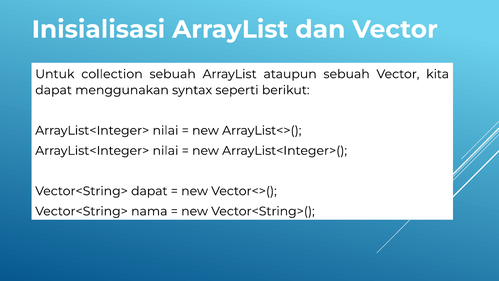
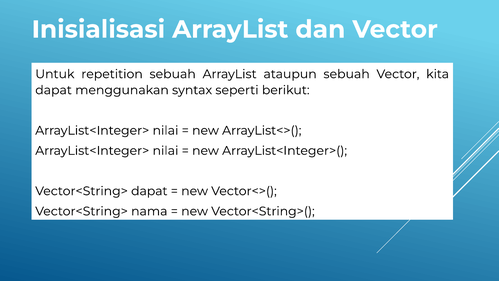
collection: collection -> repetition (112, 74)
